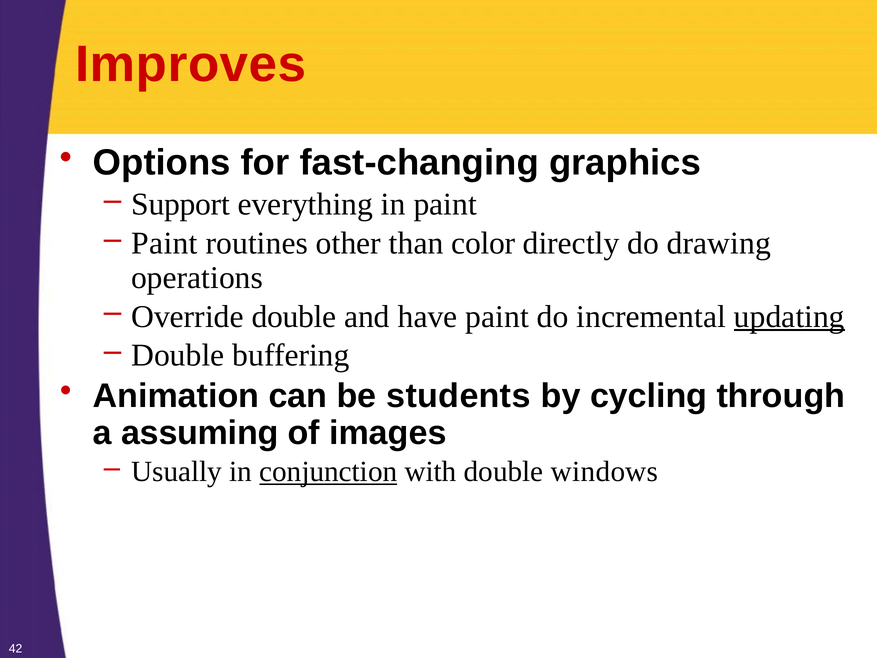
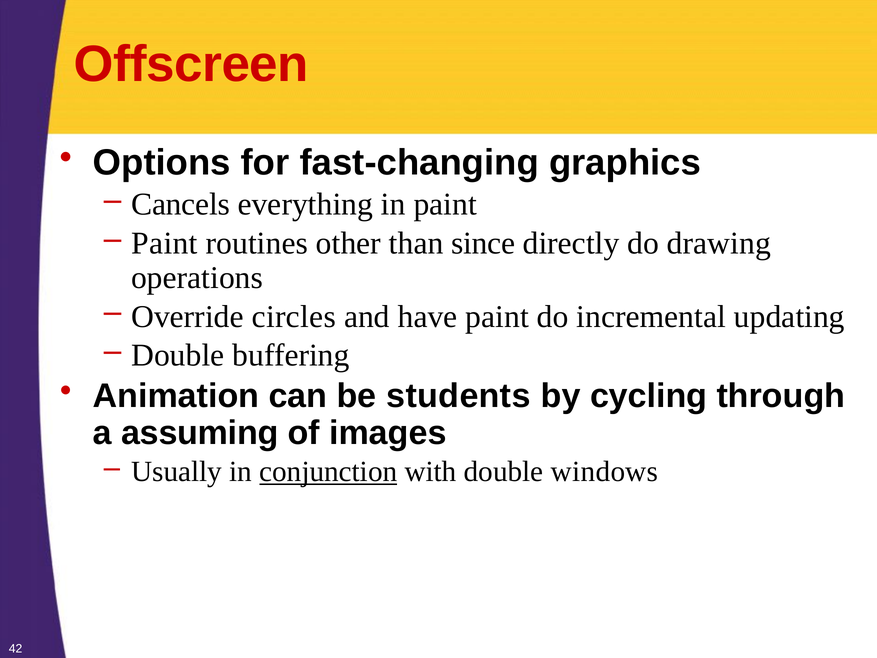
Improves: Improves -> Offscreen (191, 65)
Support: Support -> Cancels (181, 204)
color: color -> since (483, 243)
Override double: double -> circles (294, 316)
updating underline: present -> none (789, 316)
